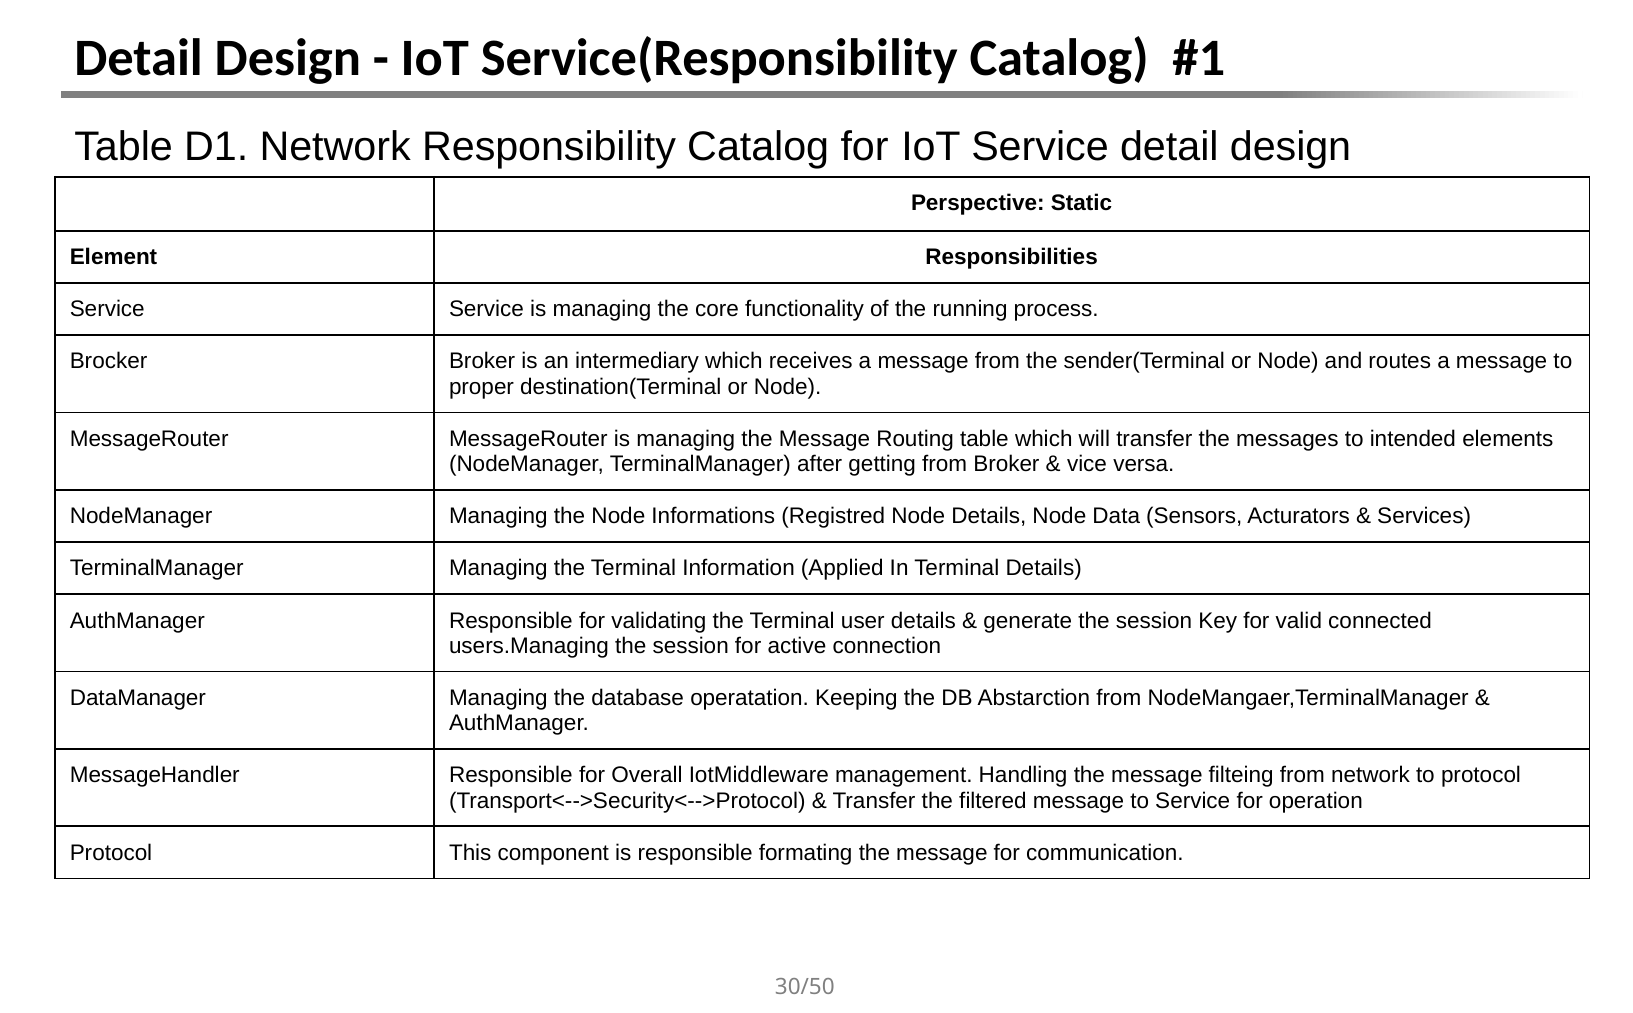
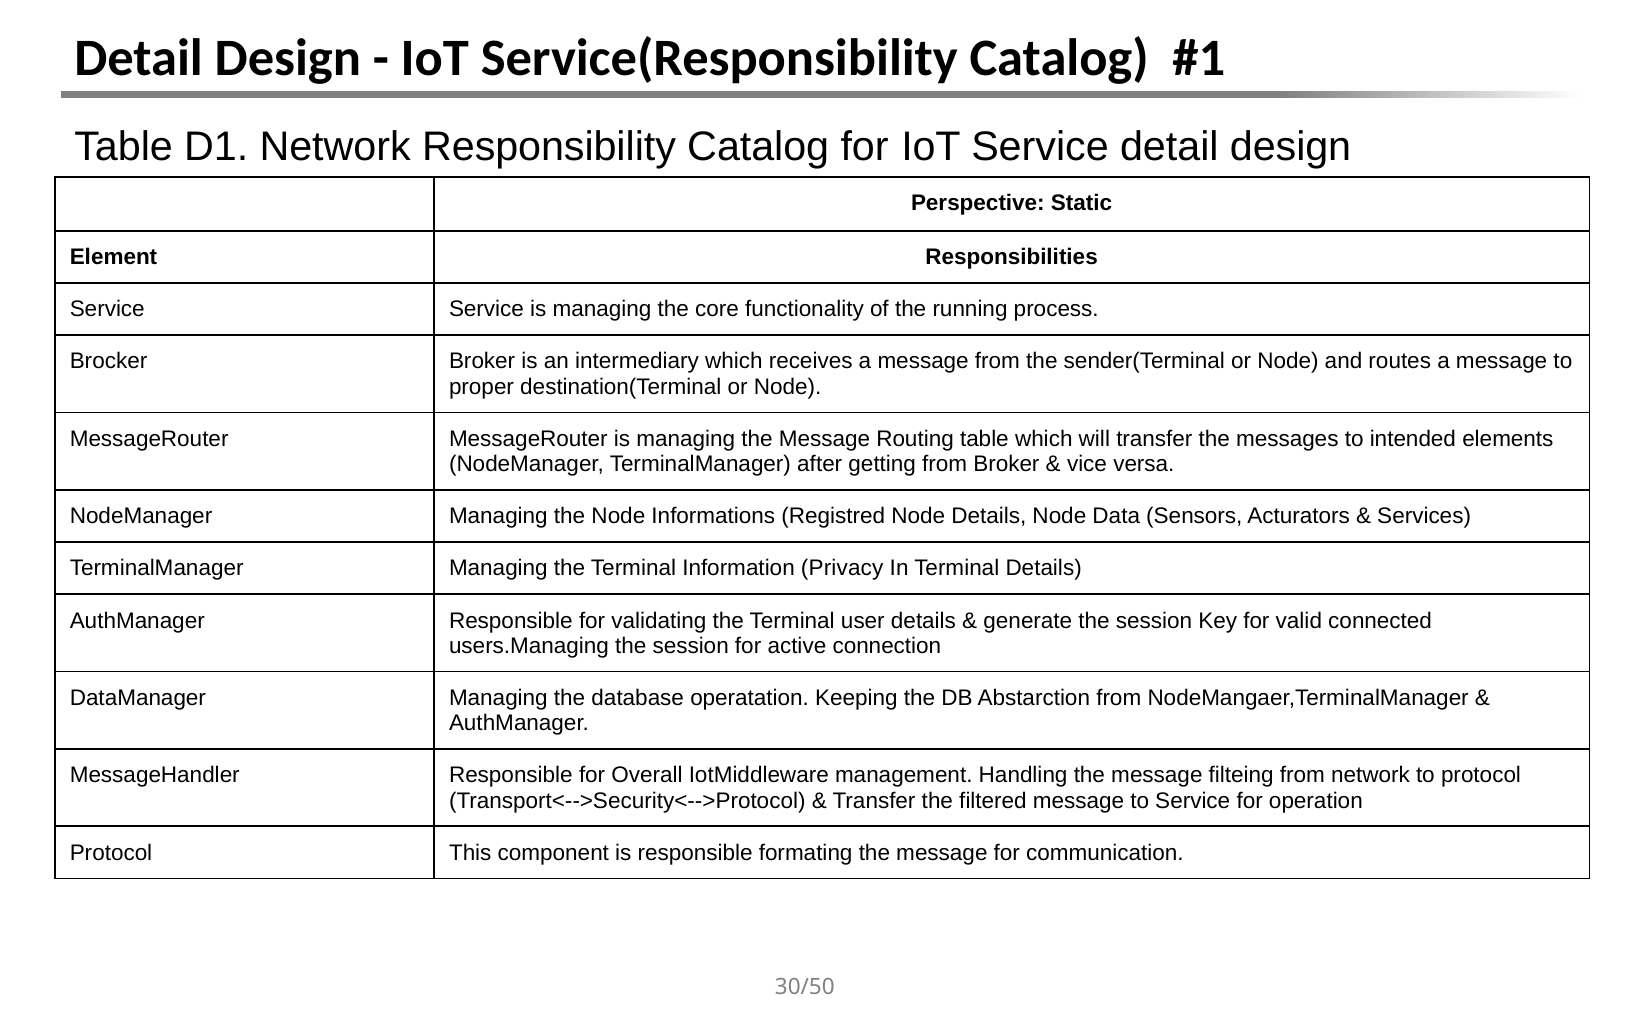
Applied: Applied -> Privacy (842, 569)
